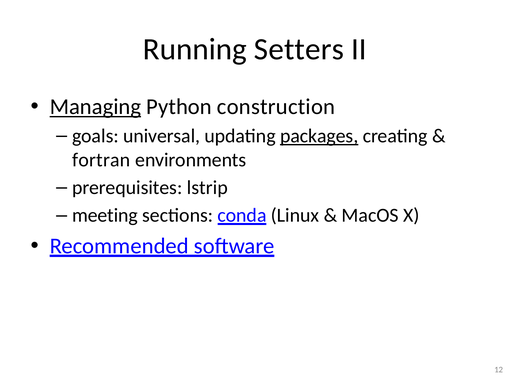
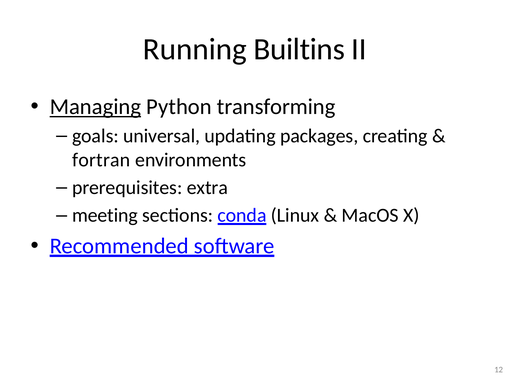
Setters: Setters -> Builtins (299, 49)
construction: construction -> transforming (276, 107)
packages underline: present -> none (319, 136)
lstrip: lstrip -> extra (207, 188)
